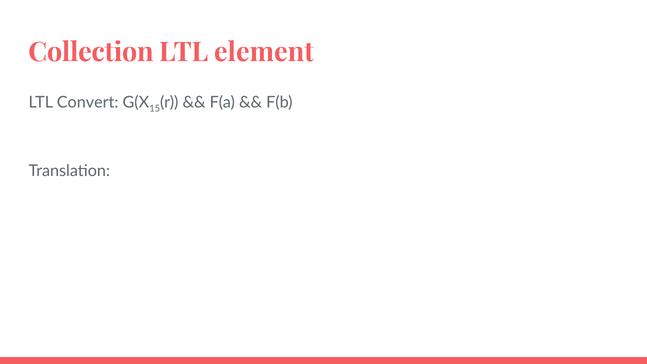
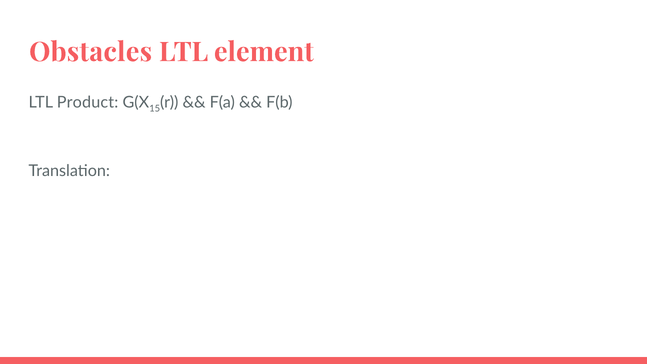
Collection: Collection -> Obstacles (91, 52)
Convert: Convert -> Product (88, 102)
